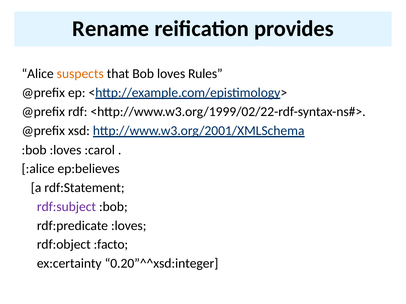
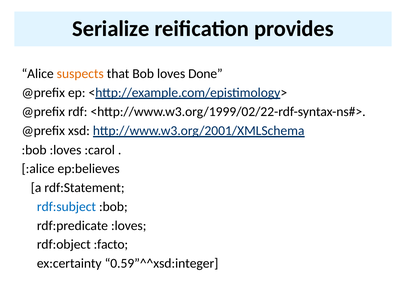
Rename: Rename -> Serialize (111, 29)
Rules: Rules -> Done (205, 74)
rdf:subject colour: purple -> blue (66, 207)
0.20”^^xsd:integer: 0.20”^^xsd:integer -> 0.59”^^xsd:integer (162, 264)
